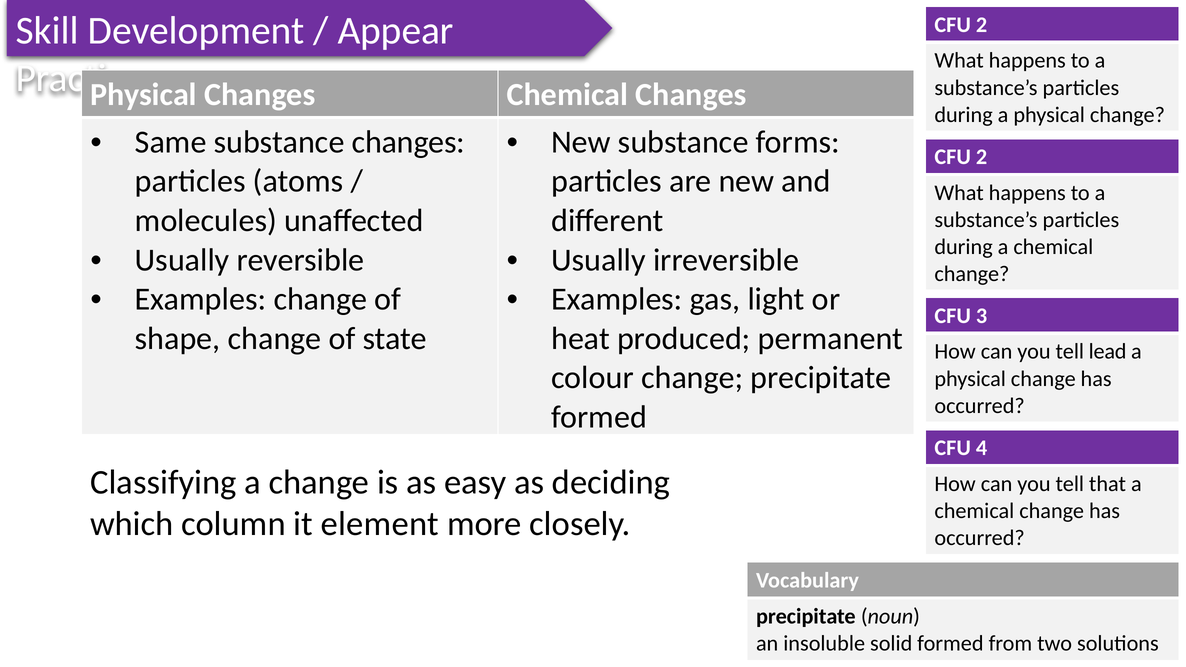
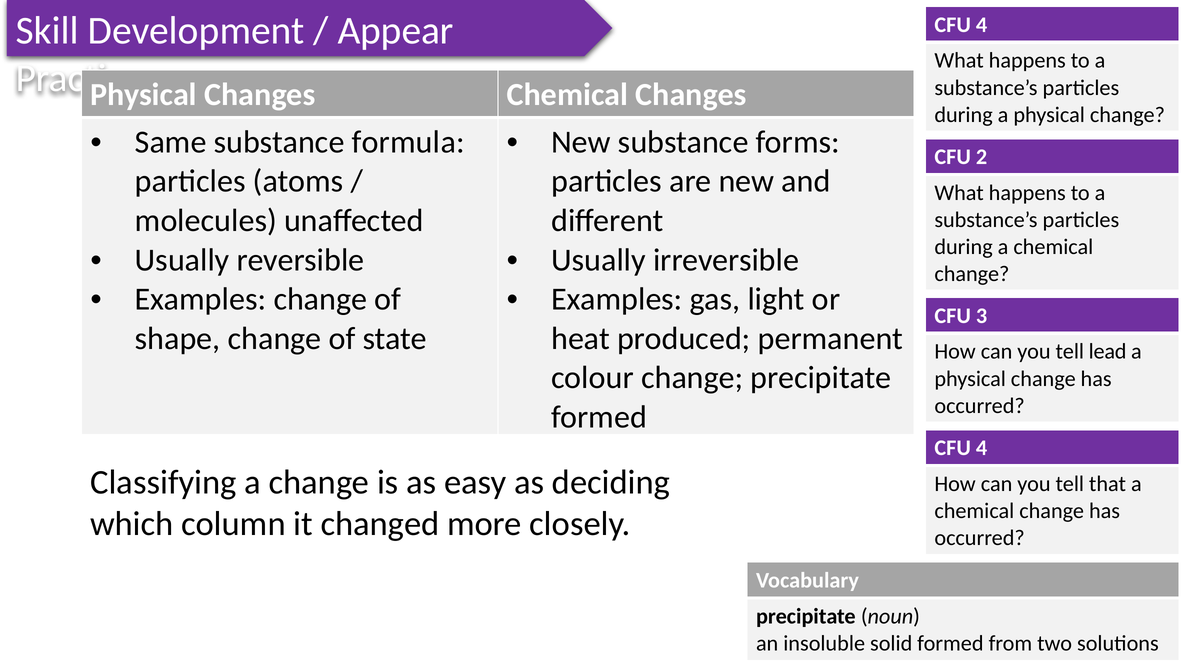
2: 2 -> 4 (982, 25)
substance changes: changes -> formula (408, 142)
element: element -> changed (380, 524)
